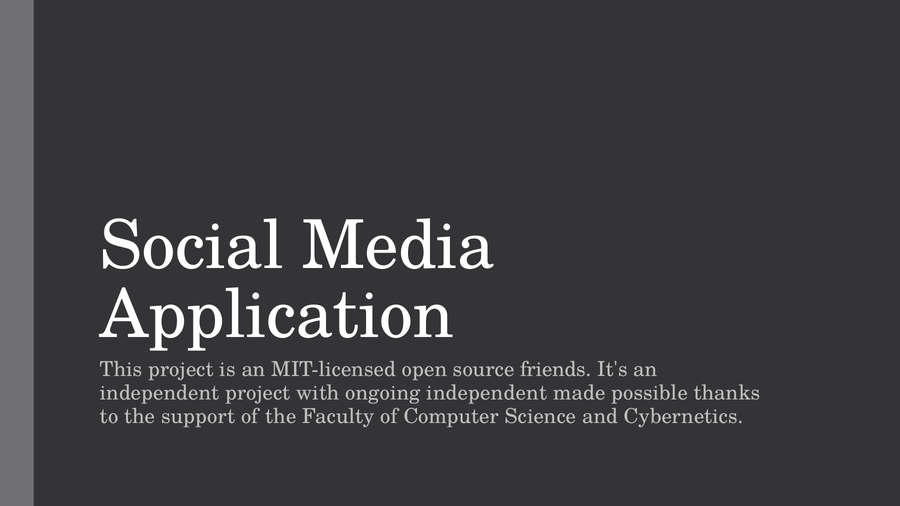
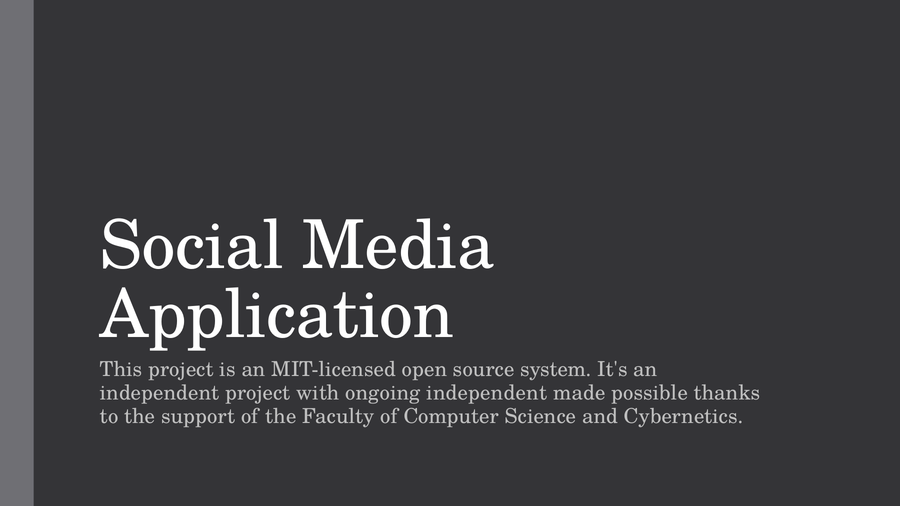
friends: friends -> system (556, 370)
